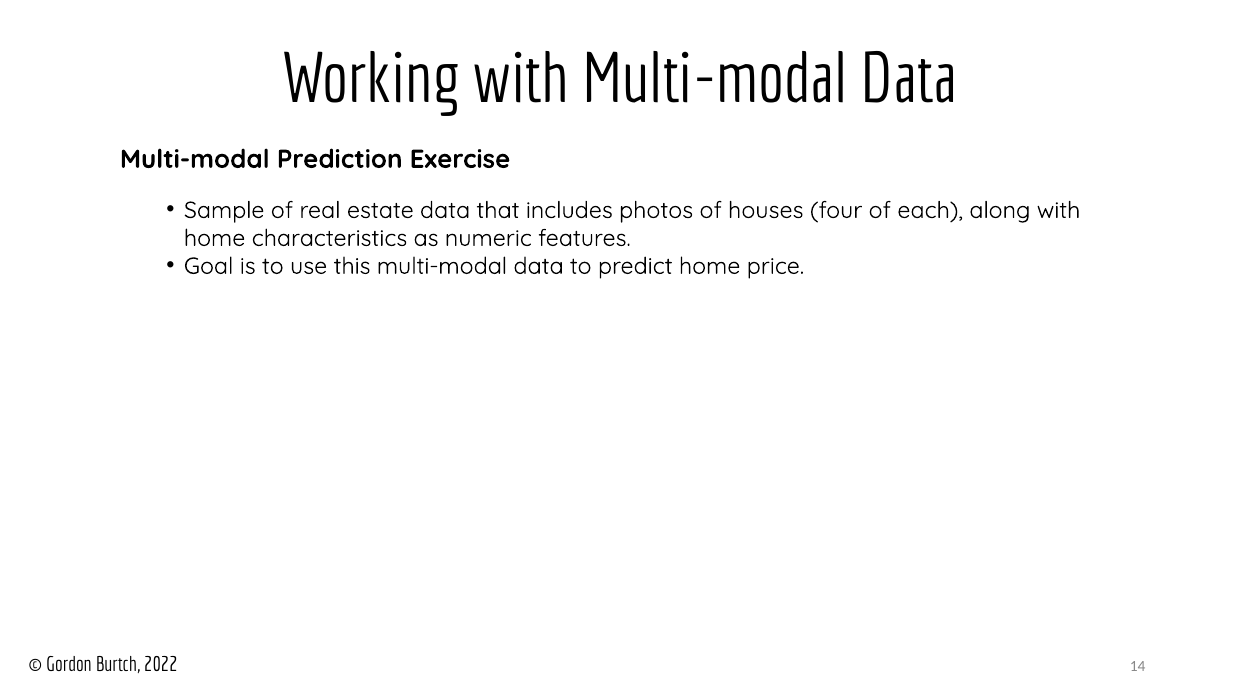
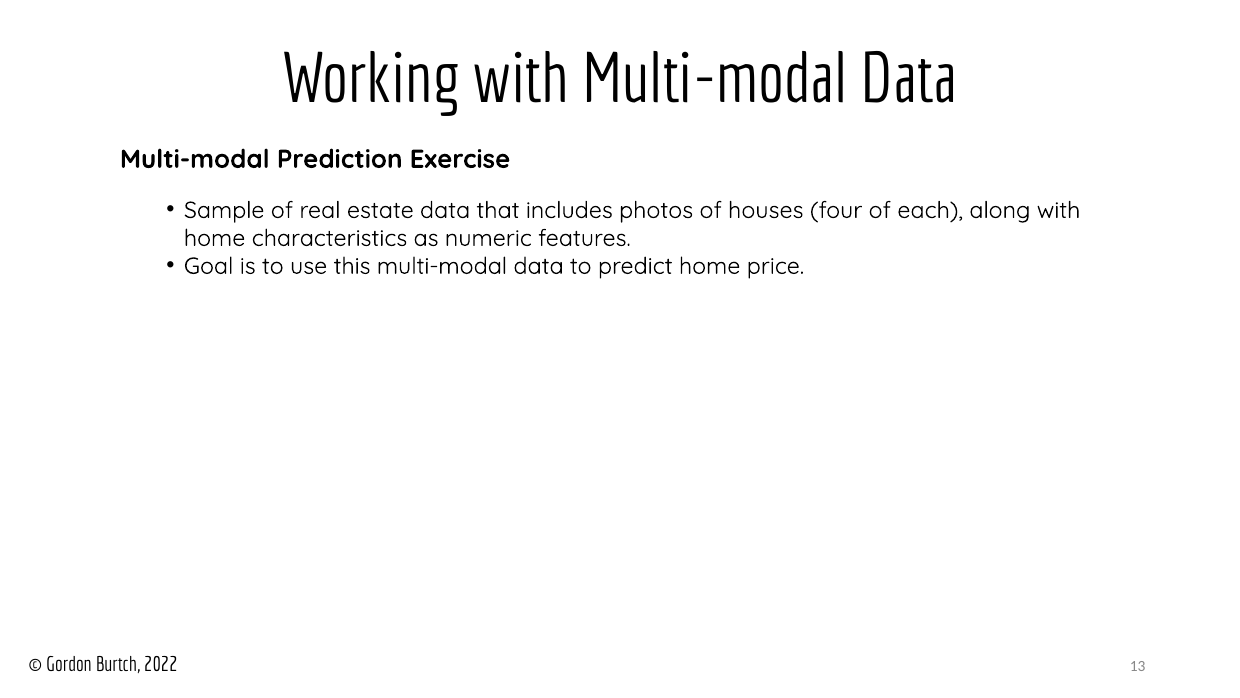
14: 14 -> 13 (1138, 666)
